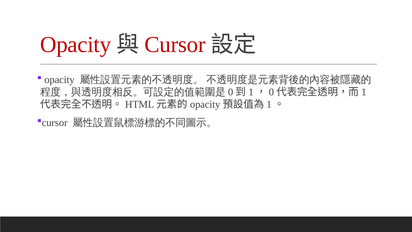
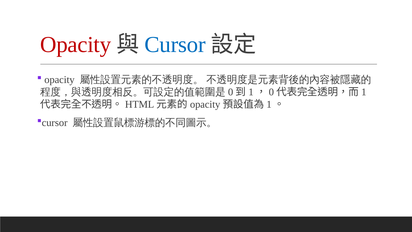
Cursor colour: red -> blue (175, 45)
